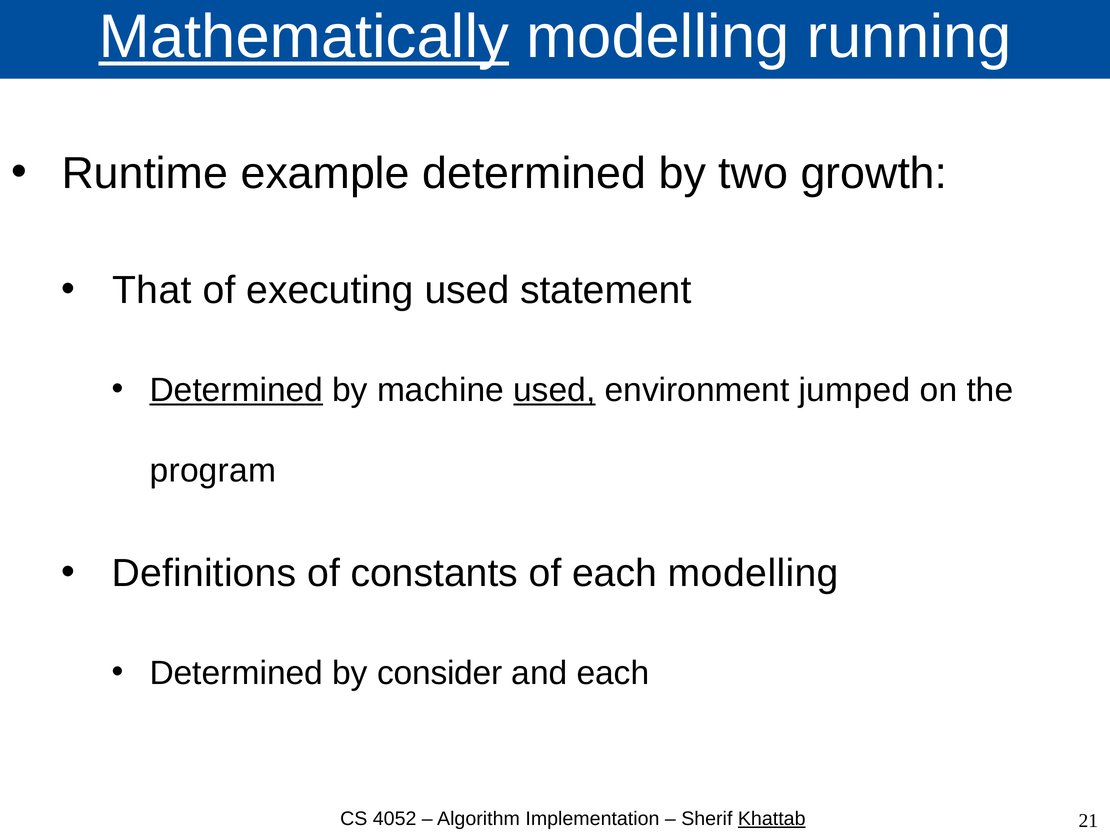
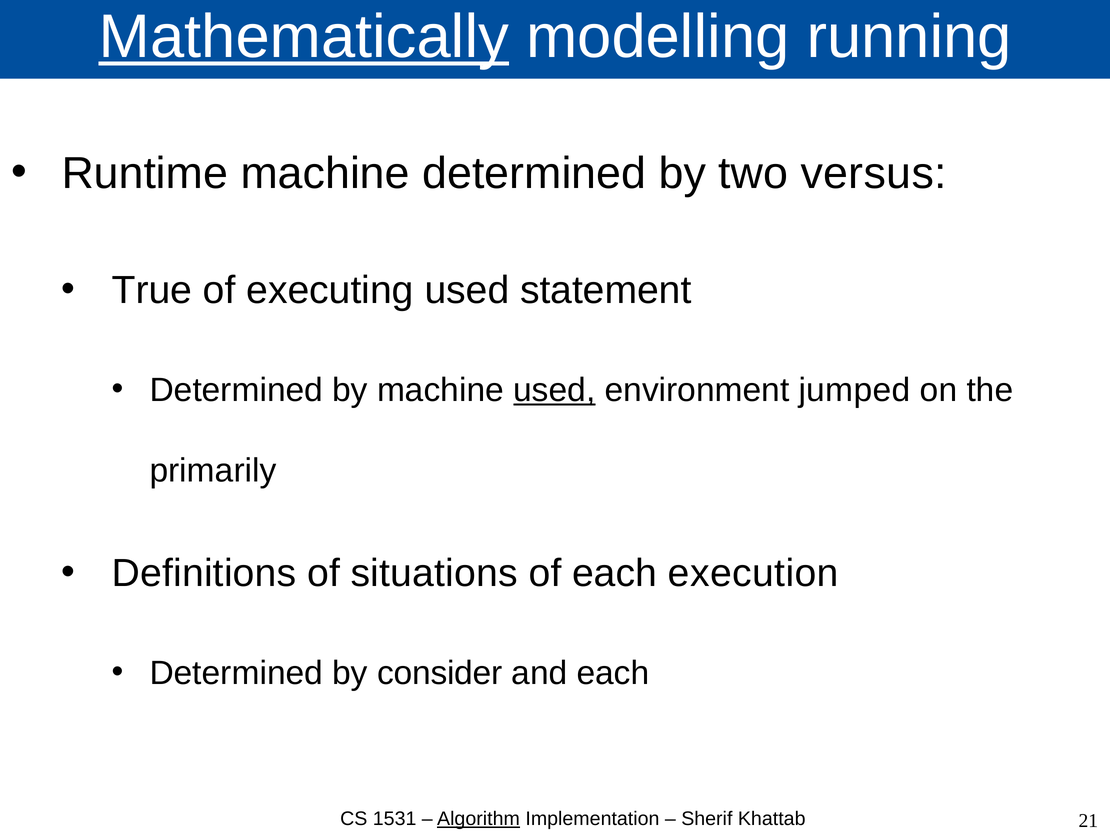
Runtime example: example -> machine (325, 174)
growth: growth -> versus (874, 174)
That: That -> True (152, 290)
Determined underline: present -> none (236, 390)
program: program -> primarily (213, 471)
constants: constants -> situations (434, 573)
each modelling: modelling -> execution (753, 573)
4052: 4052 -> 1531 (395, 819)
Algorithm underline: none -> present (478, 819)
Khattab underline: present -> none (772, 819)
